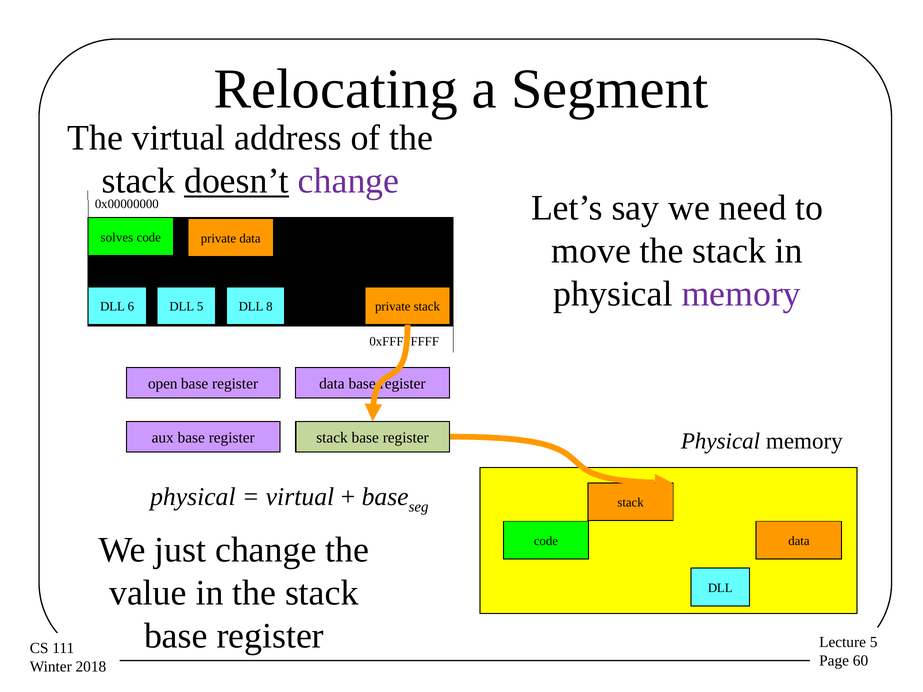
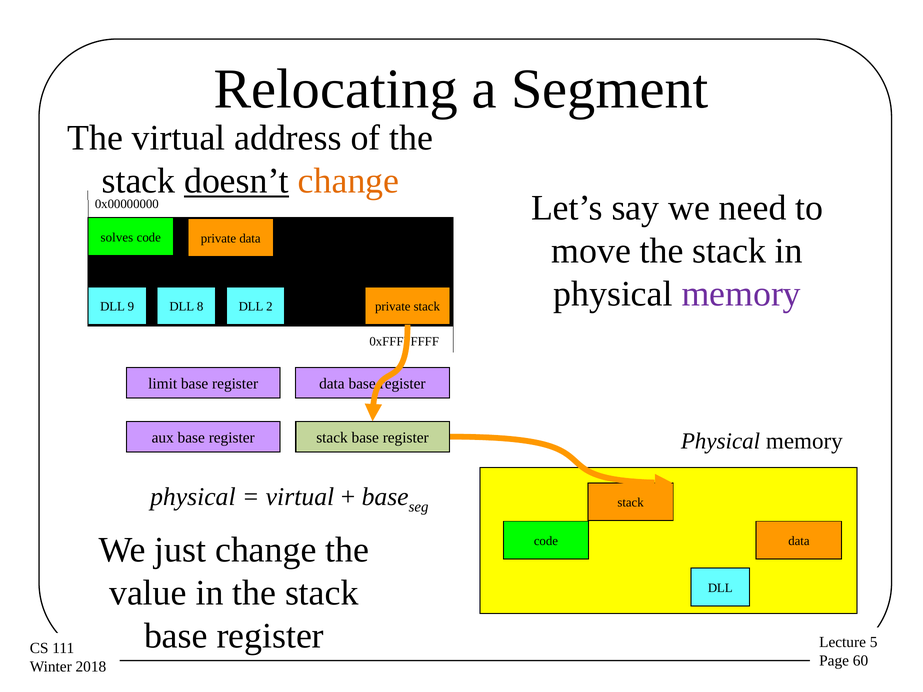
change colour: purple -> orange (349, 181)
6: 6 -> 9 (131, 307)
DLL 5: 5 -> 8 (200, 307)
8: 8 -> 2 (269, 307)
open: open -> limit (163, 384)
